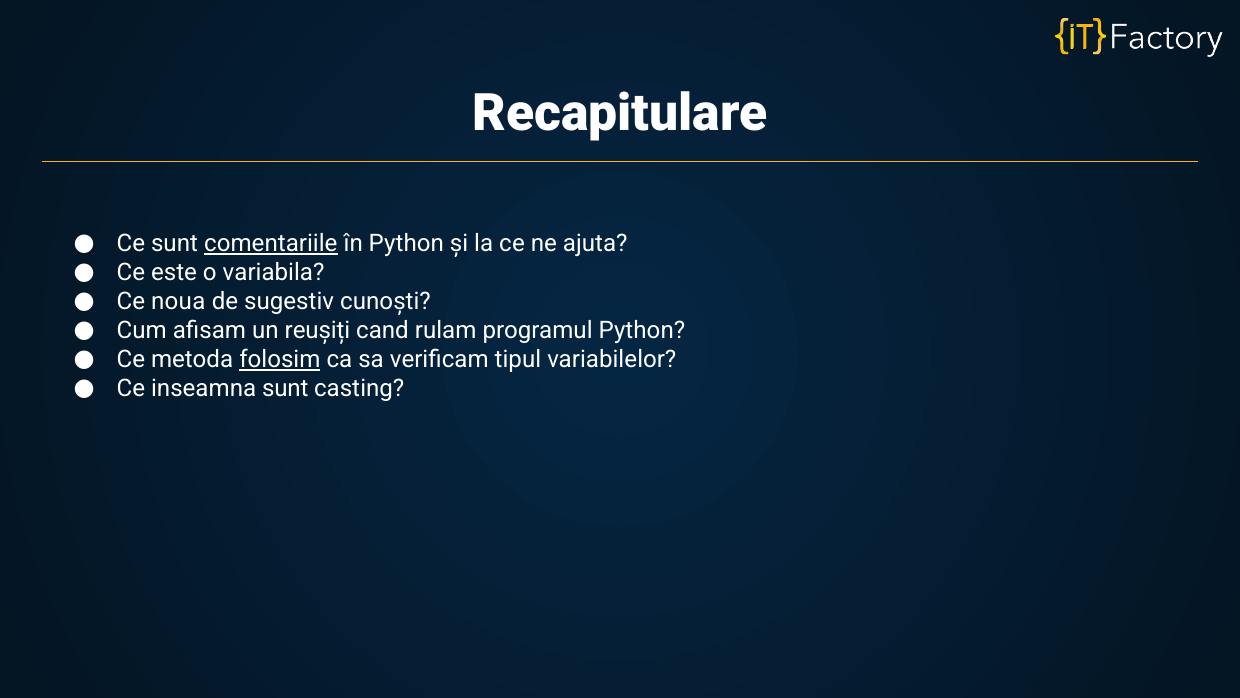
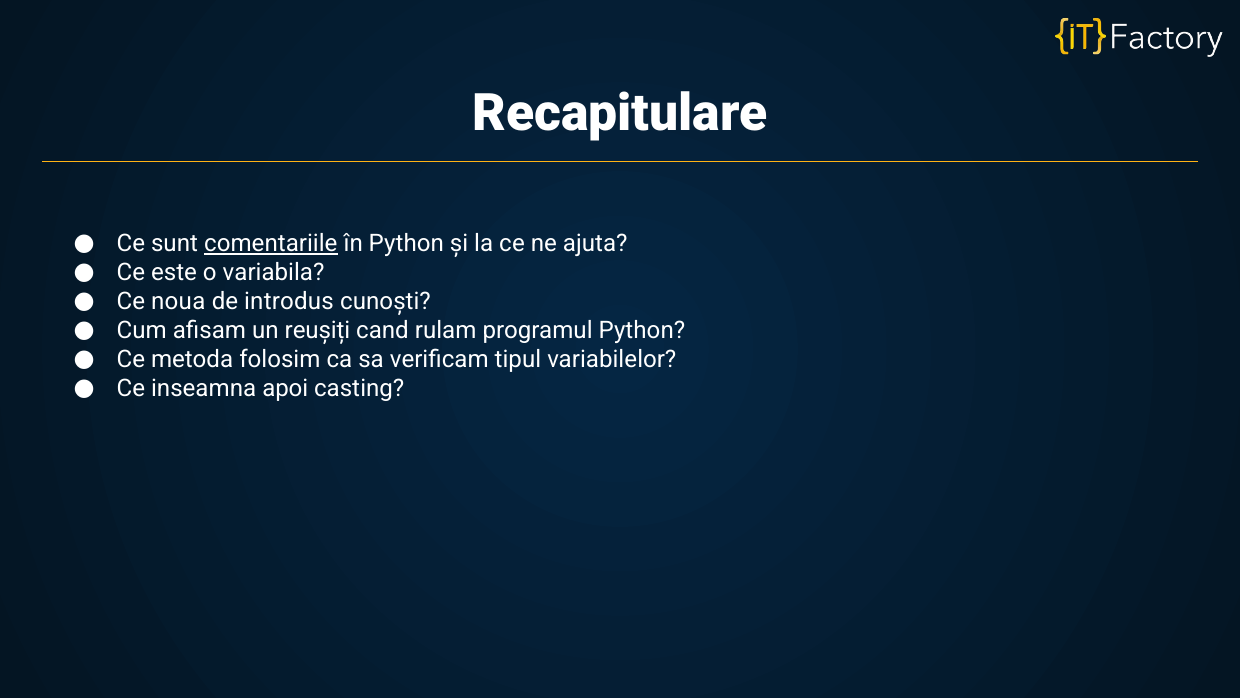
sugestiv: sugestiv -> introdus (289, 302)
folosim underline: present -> none (280, 359)
inseamna sunt: sunt -> apoi (285, 388)
